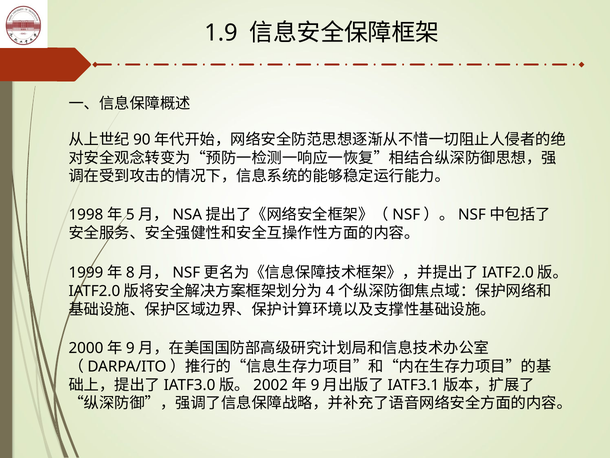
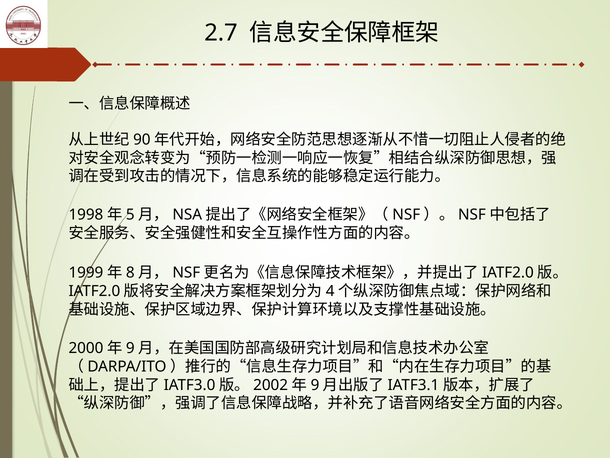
1.9: 1.9 -> 2.7 (221, 33)
